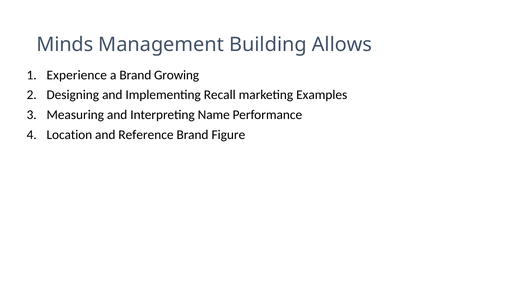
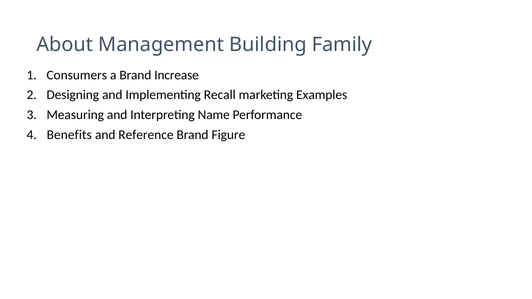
Minds: Minds -> About (65, 45)
Allows: Allows -> Family (342, 45)
Experience: Experience -> Consumers (77, 75)
Growing: Growing -> Increase (177, 75)
Location: Location -> Benefits (69, 135)
